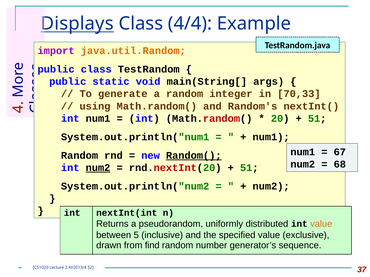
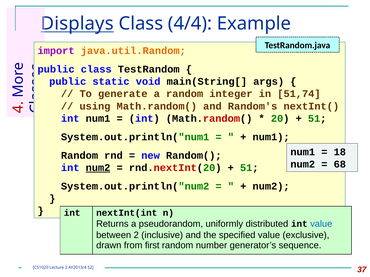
70,33: 70,33 -> 51,74 (299, 94)
67: 67 -> 18 (340, 152)
Random( underline: present -> none (194, 156)
value colour: orange -> blue (321, 224)
between 5: 5 -> 2 (136, 235)
find: find -> first (152, 246)
